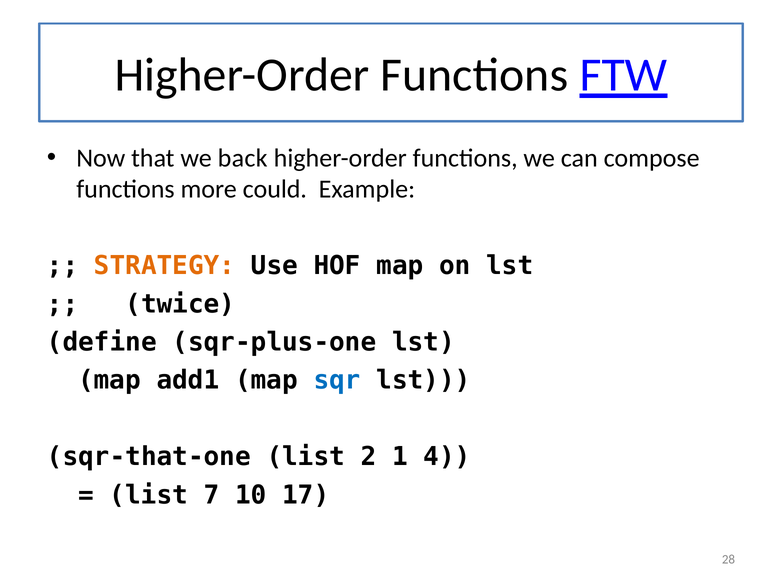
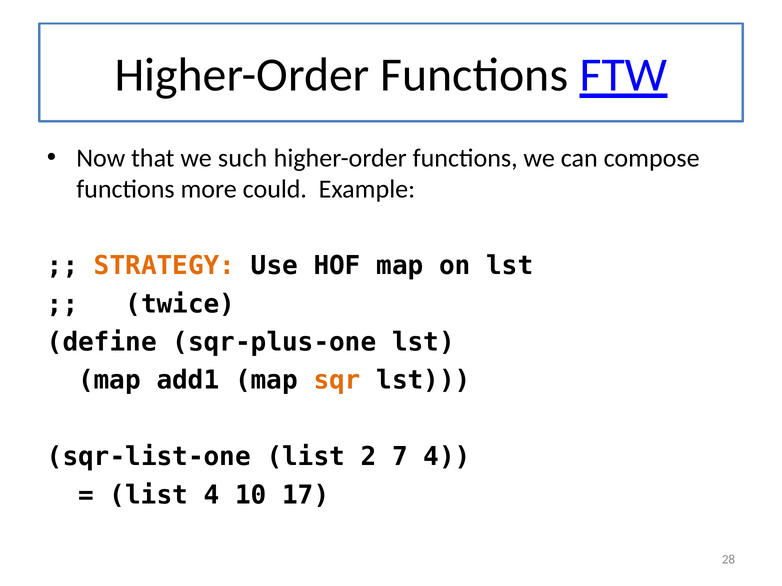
back: back -> such (243, 158)
sqr colour: blue -> orange (337, 381)
sqr-that-one: sqr-that-one -> sqr-list-one (149, 457)
1: 1 -> 7 (400, 457)
list 7: 7 -> 4 (212, 495)
